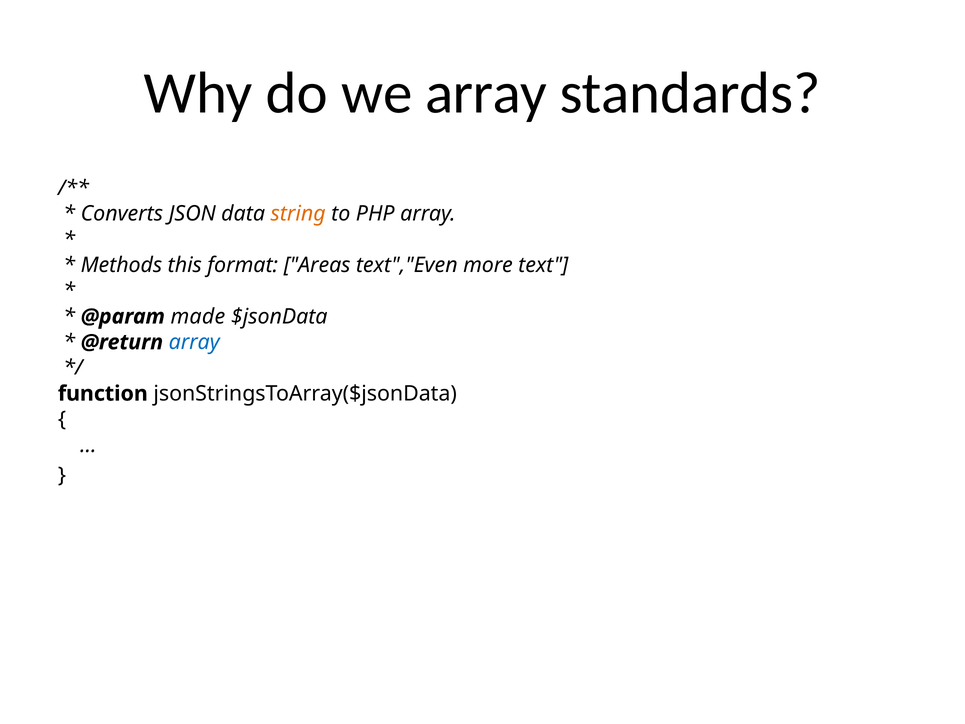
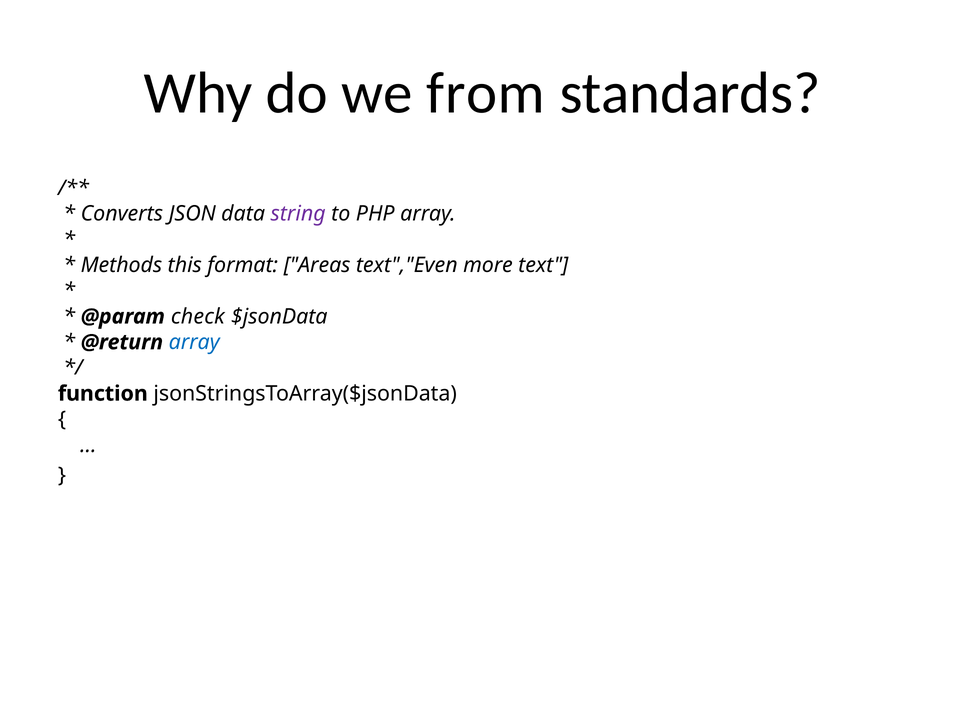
we array: array -> from (486, 93)
string colour: orange -> purple (298, 214)
made: made -> check (198, 316)
